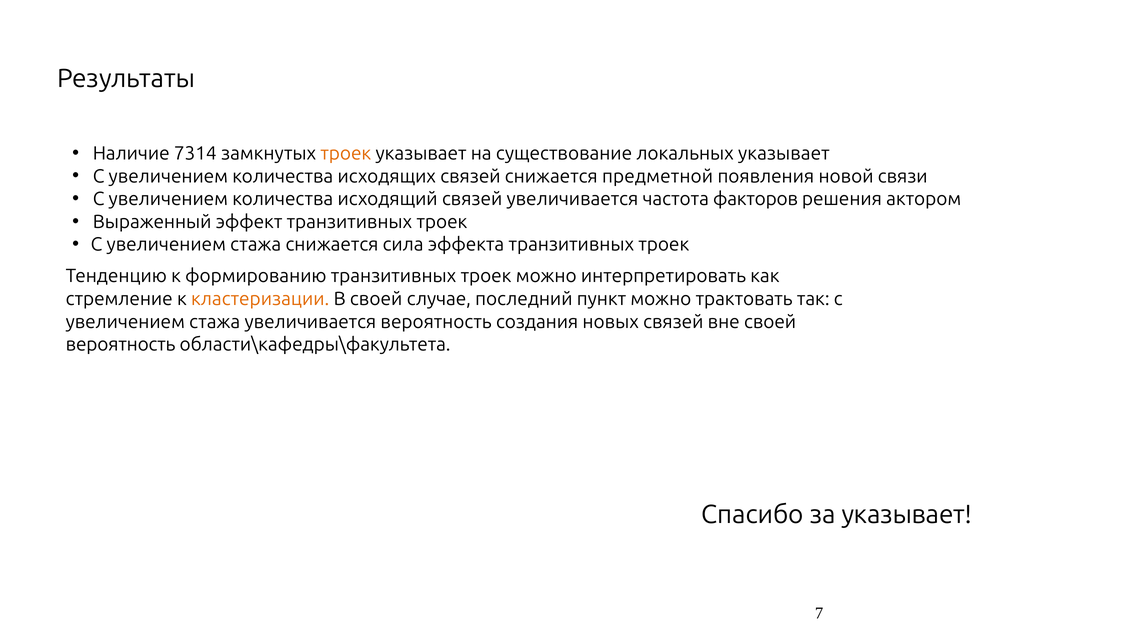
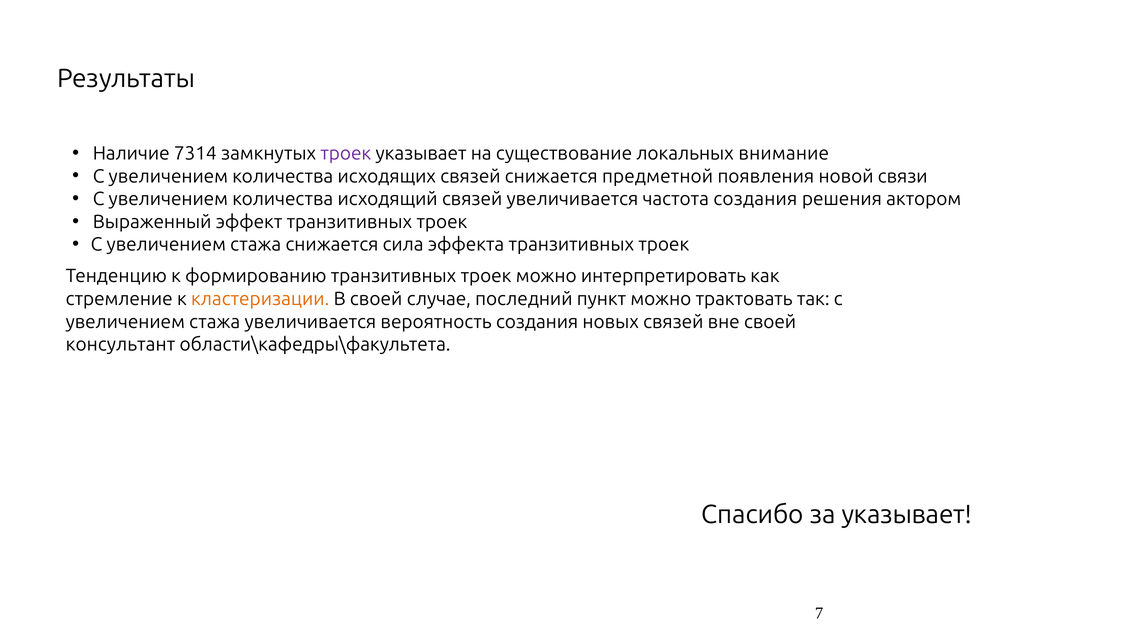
троек colour: orange -> purple (346, 154)
локальных указывает: указывает -> внимание (784, 154)
частота факторов: факторов -> создания (755, 199)
вероятность: вероятность -> консультант (120, 345)
